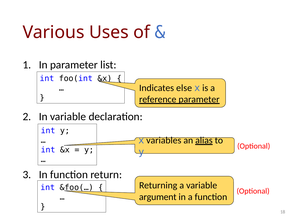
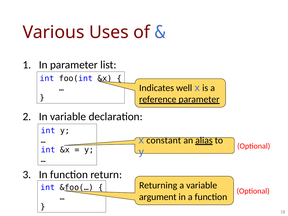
else: else -> well (184, 88)
variables: variables -> constant (164, 140)
